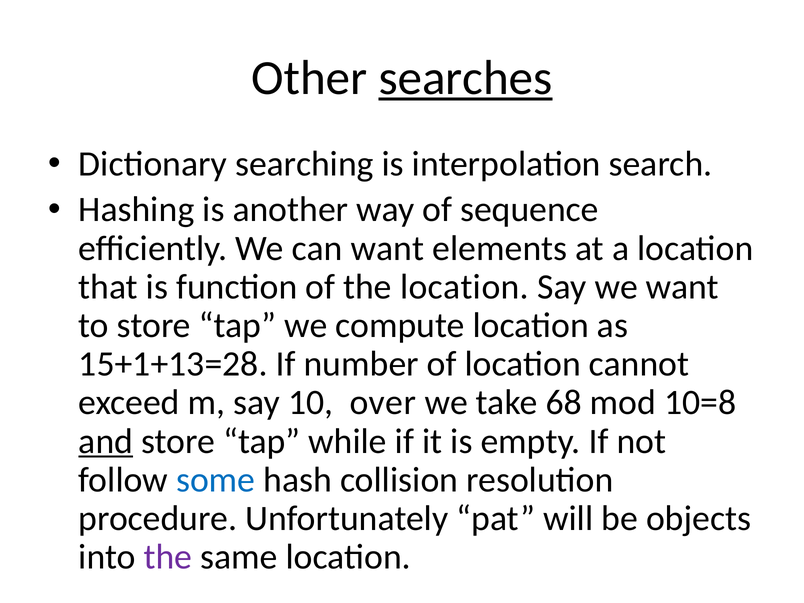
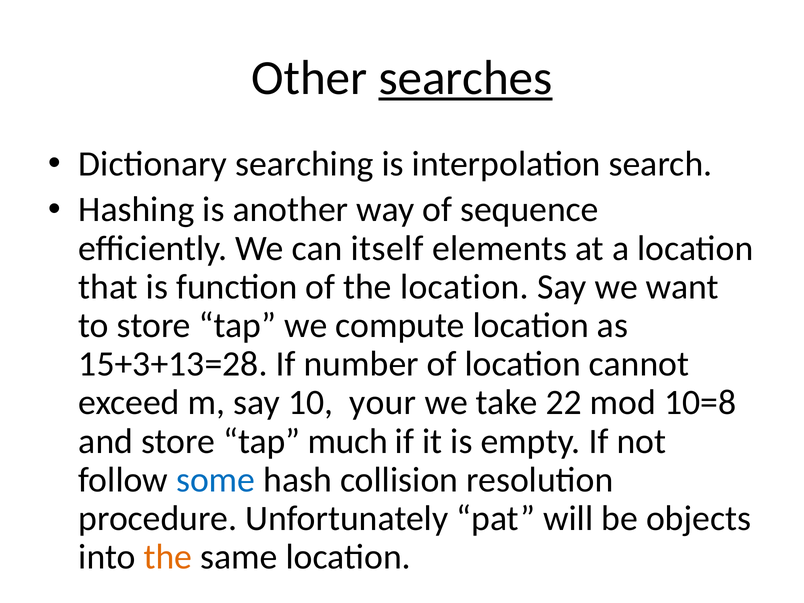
can want: want -> itself (387, 248)
15+1+13=28: 15+1+13=28 -> 15+3+13=28 (173, 364)
over: over -> your (383, 403)
68: 68 -> 22 (564, 403)
and underline: present -> none (106, 441)
while: while -> much (348, 441)
the colour: purple -> orange (168, 557)
